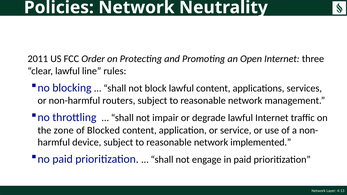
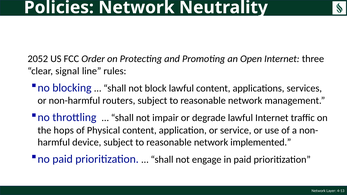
2011: 2011 -> 2052 (38, 59)
clear lawful: lawful -> signal (67, 71)
zone: zone -> hops (64, 130)
Blocked: Blocked -> Physical (104, 130)
